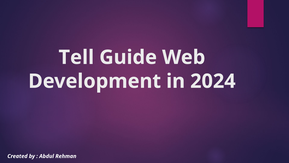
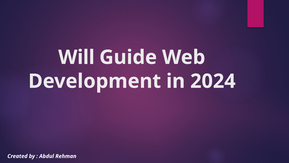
Tell: Tell -> Will (76, 57)
